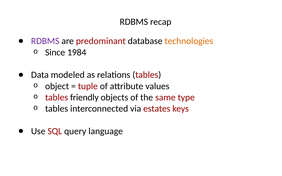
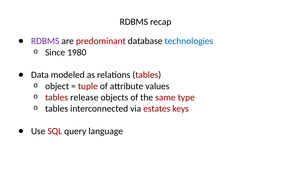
technologies colour: orange -> blue (189, 41)
1984: 1984 -> 1980 (77, 52)
friendly: friendly -> release (84, 98)
